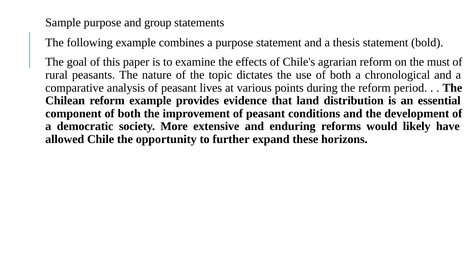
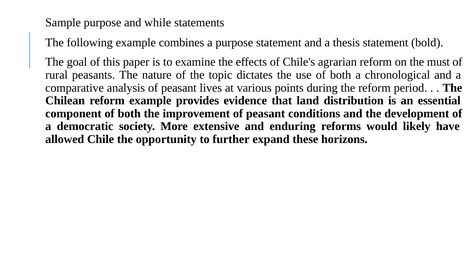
group: group -> while (158, 23)
